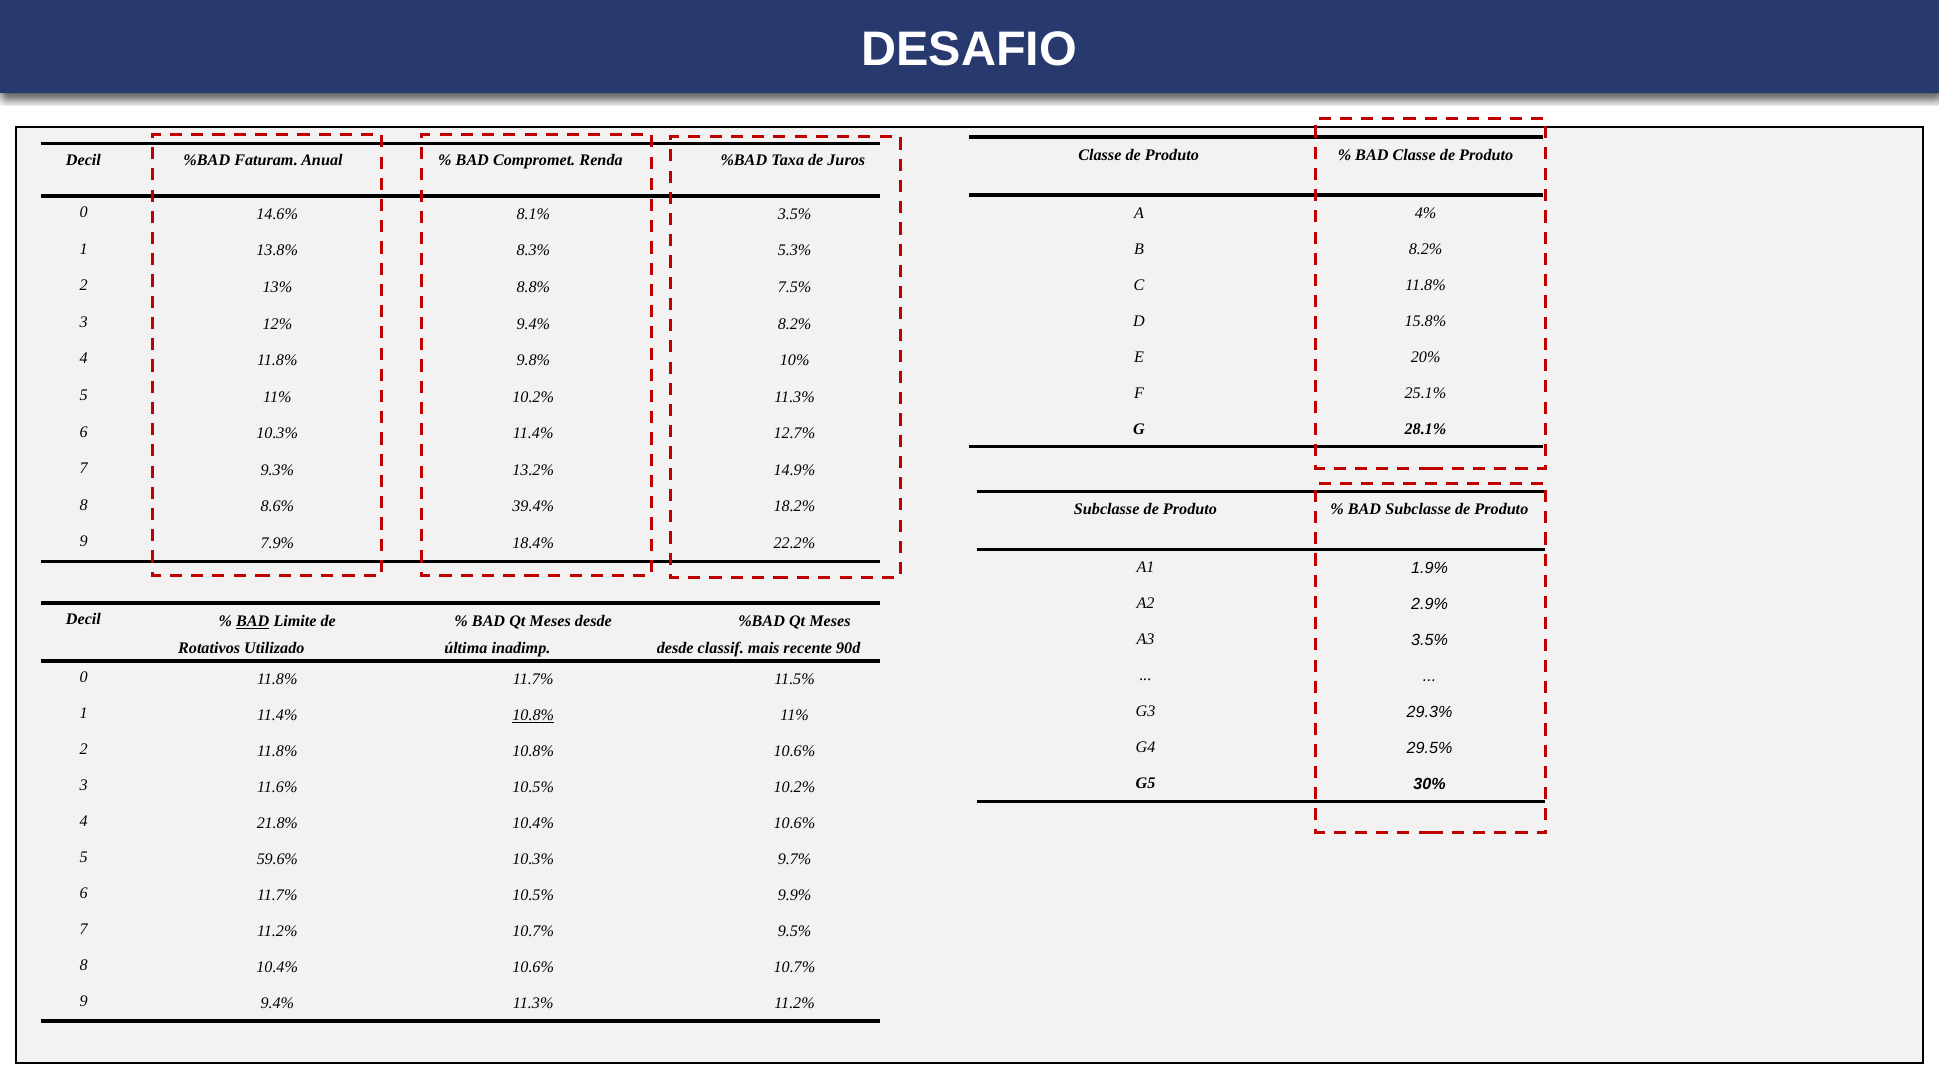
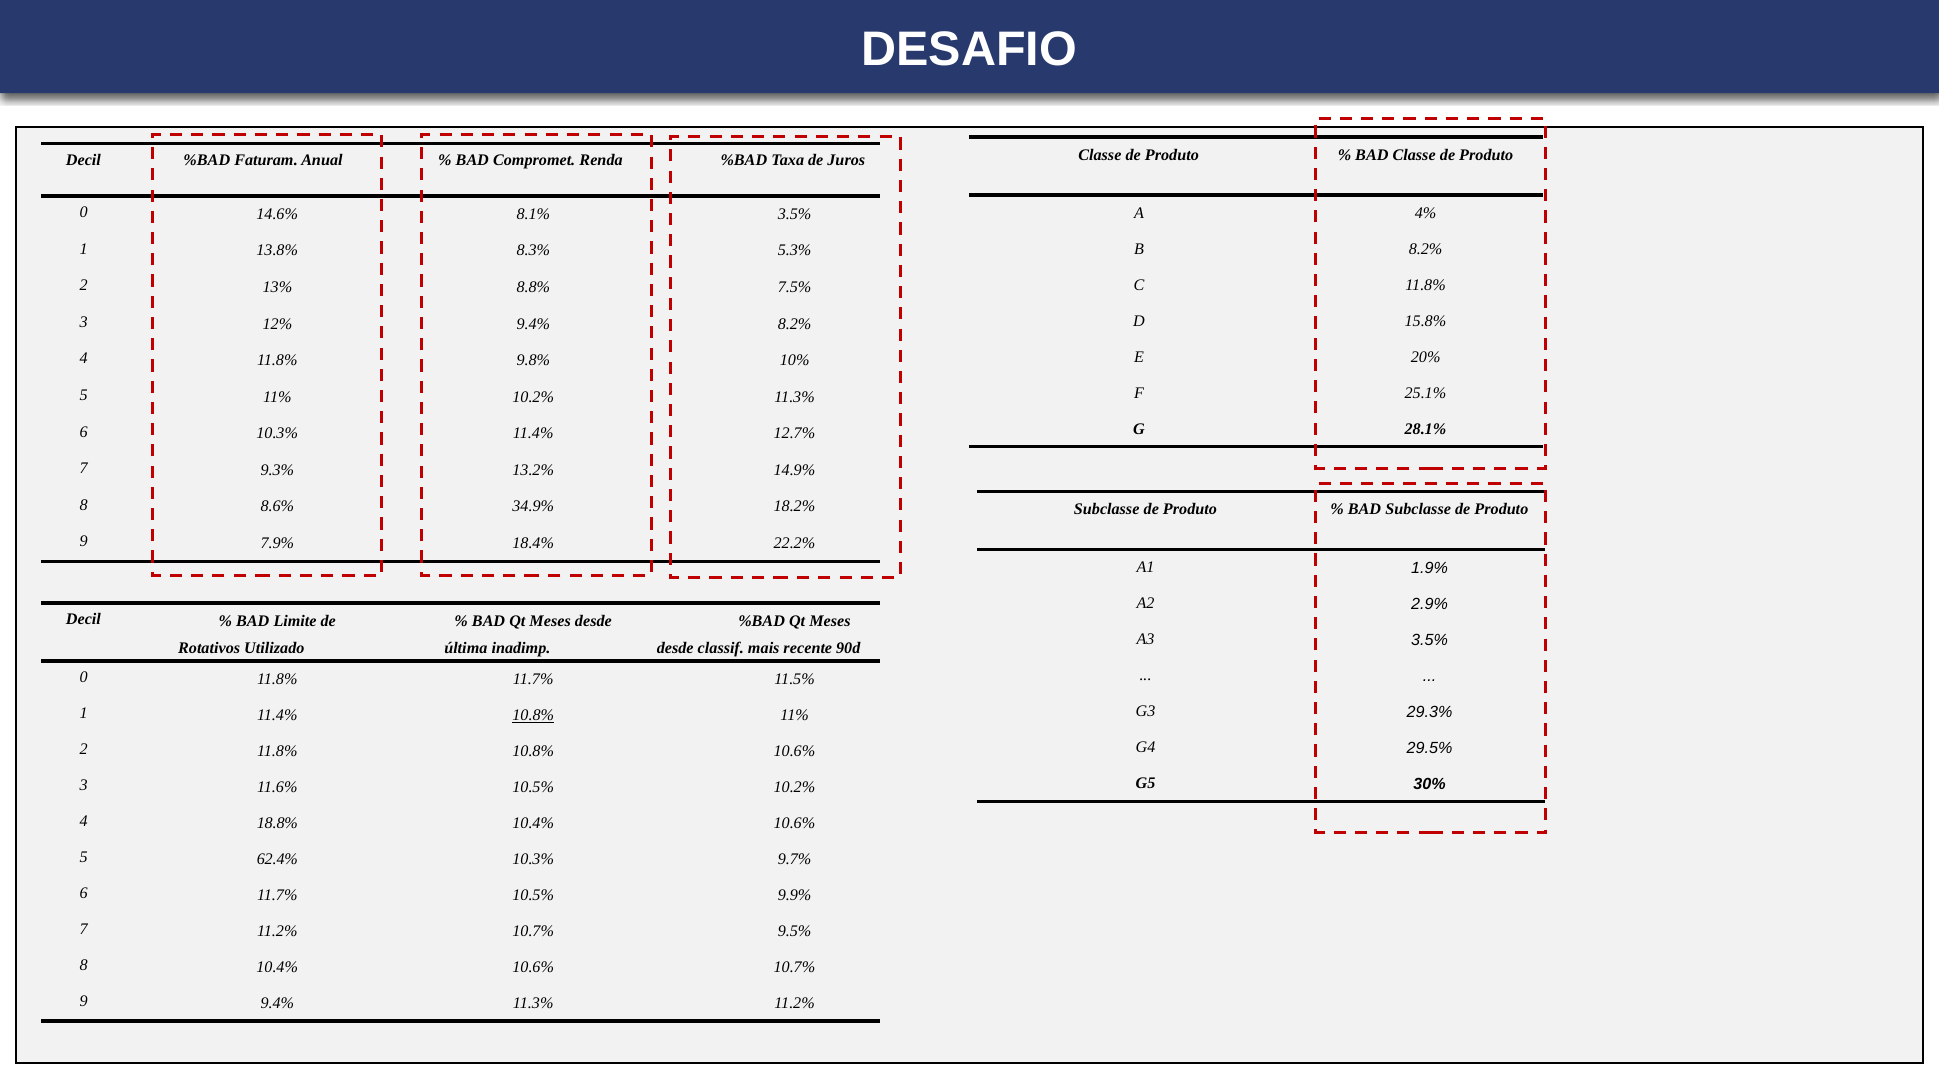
39.4%: 39.4% -> 34.9% (533, 507)
BAD underline: present -> none (253, 622)
21.8%: 21.8% -> 18.8% (277, 824)
59.6%: 59.6% -> 62.4% (277, 860)
